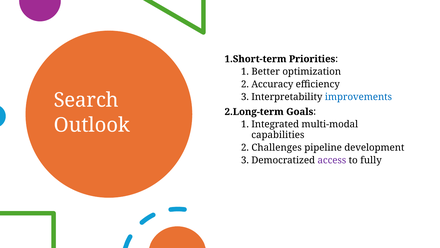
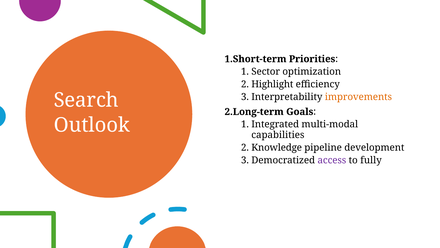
Better: Better -> Sector (266, 72)
Accuracy: Accuracy -> Highlight (272, 84)
improvements colour: blue -> orange (358, 97)
Challenges: Challenges -> Knowledge (277, 147)
